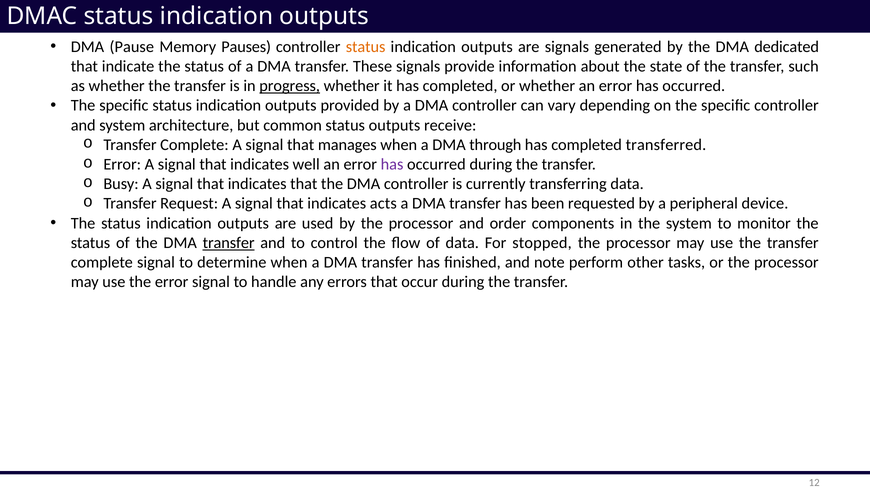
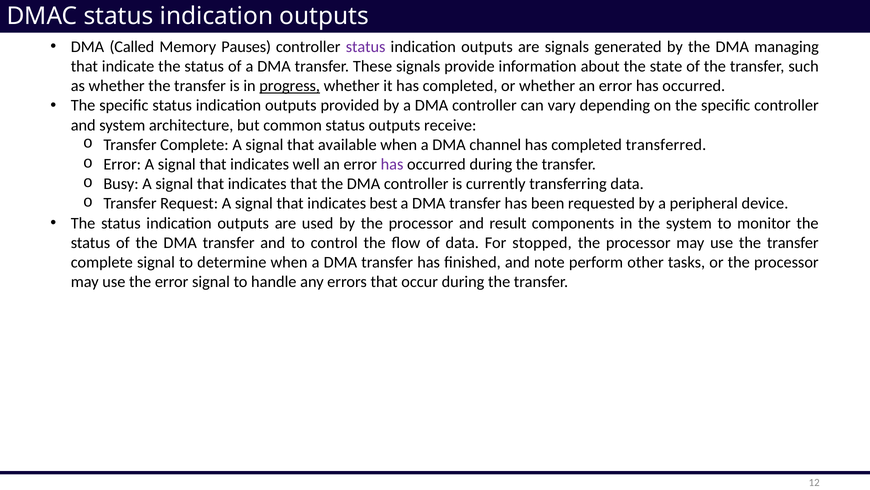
Pause: Pause -> Called (132, 47)
status colour: orange -> purple (366, 47)
dedicated: dedicated -> managing (787, 47)
manages: manages -> available (347, 145)
through: through -> channel (495, 145)
acts: acts -> best (383, 203)
order: order -> result (508, 223)
transfer underline: present -> none (229, 242)
